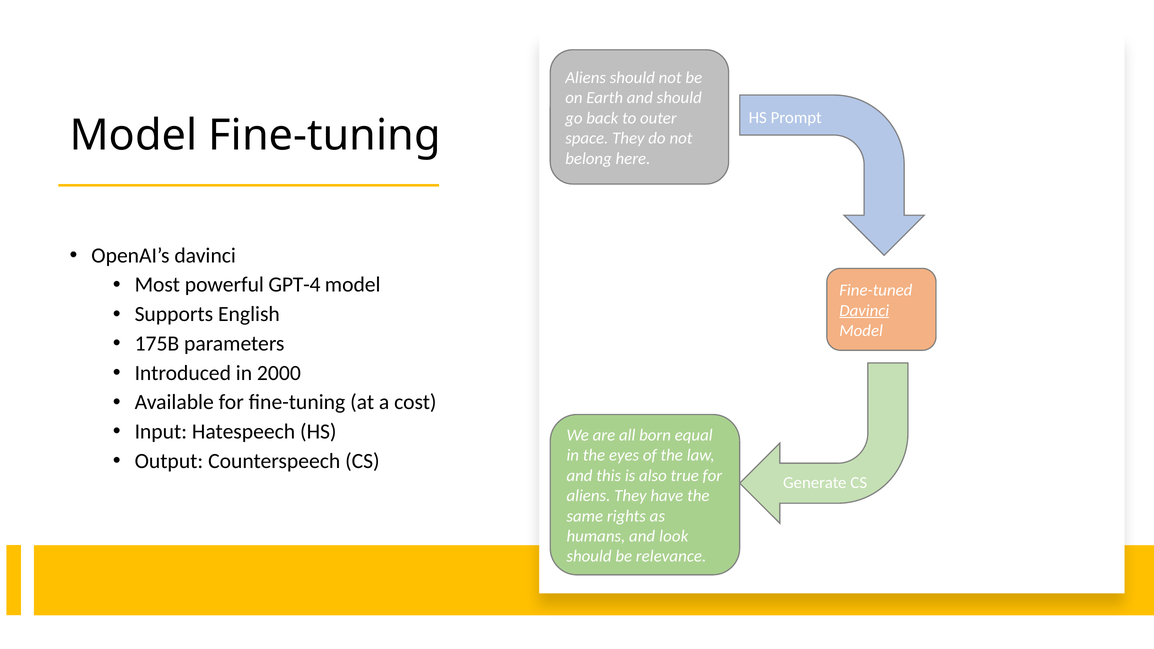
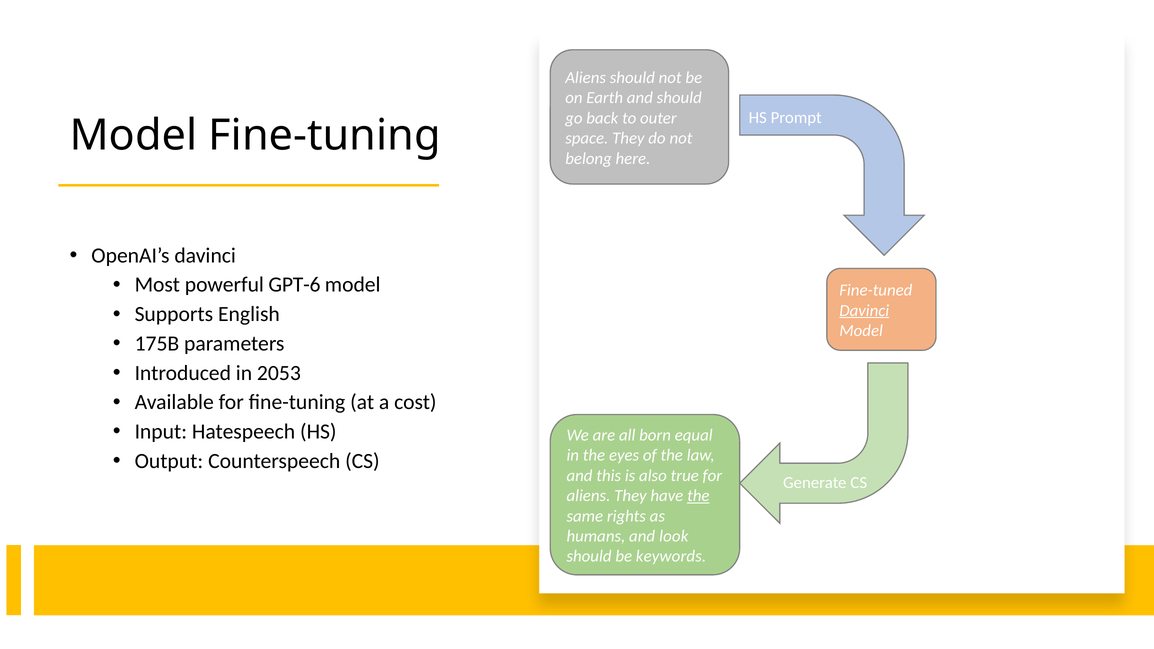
GPT-4: GPT-4 -> GPT-6 (294, 285)
2000: 2000 -> 2053 (279, 373)
the underline: none -> present (698, 496)
relevance: relevance -> keywords (671, 557)
